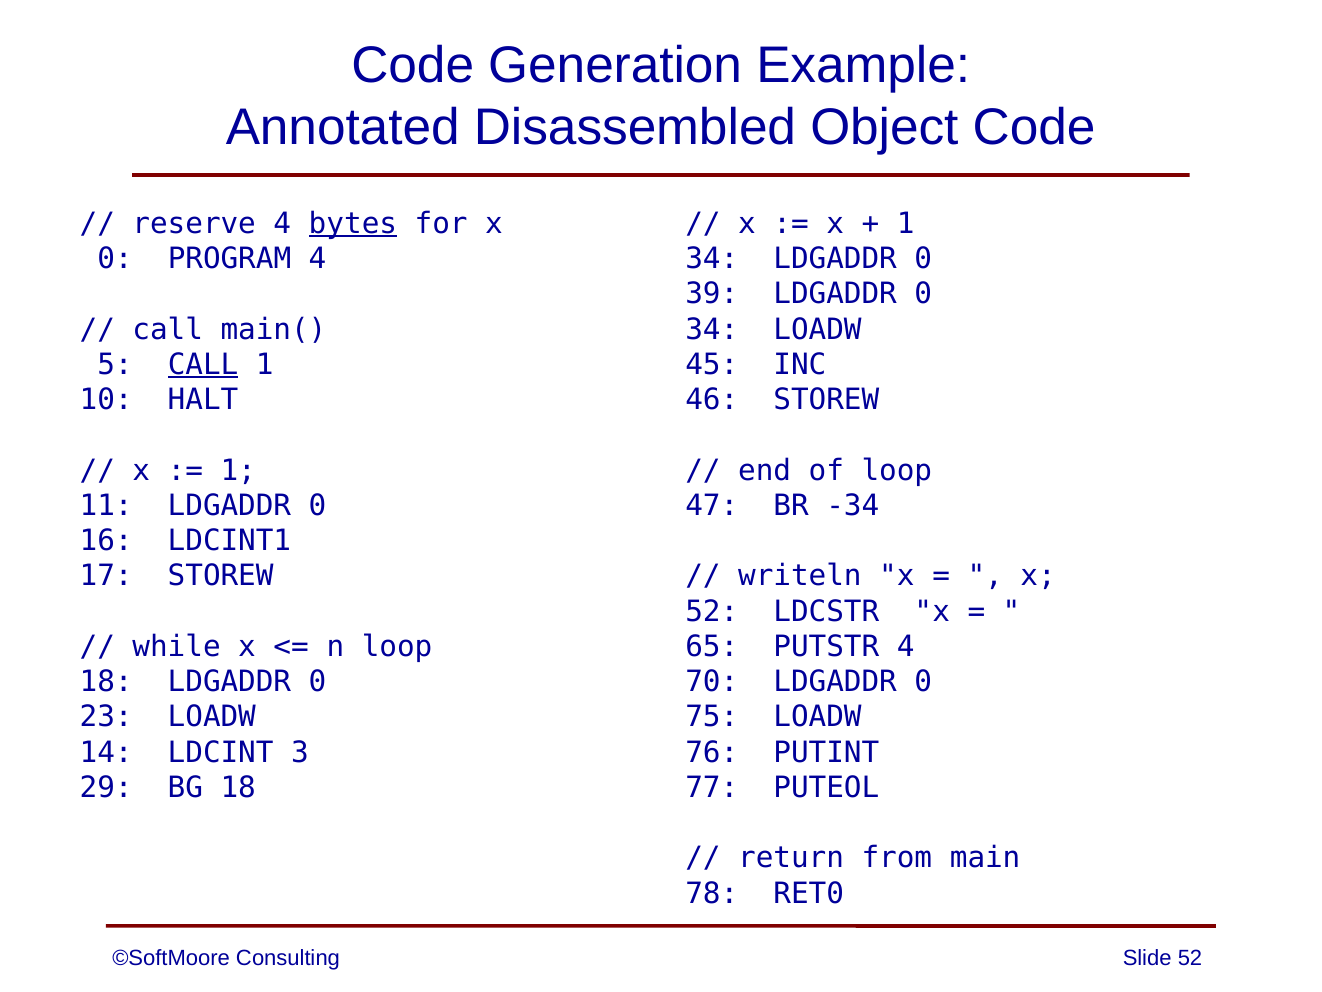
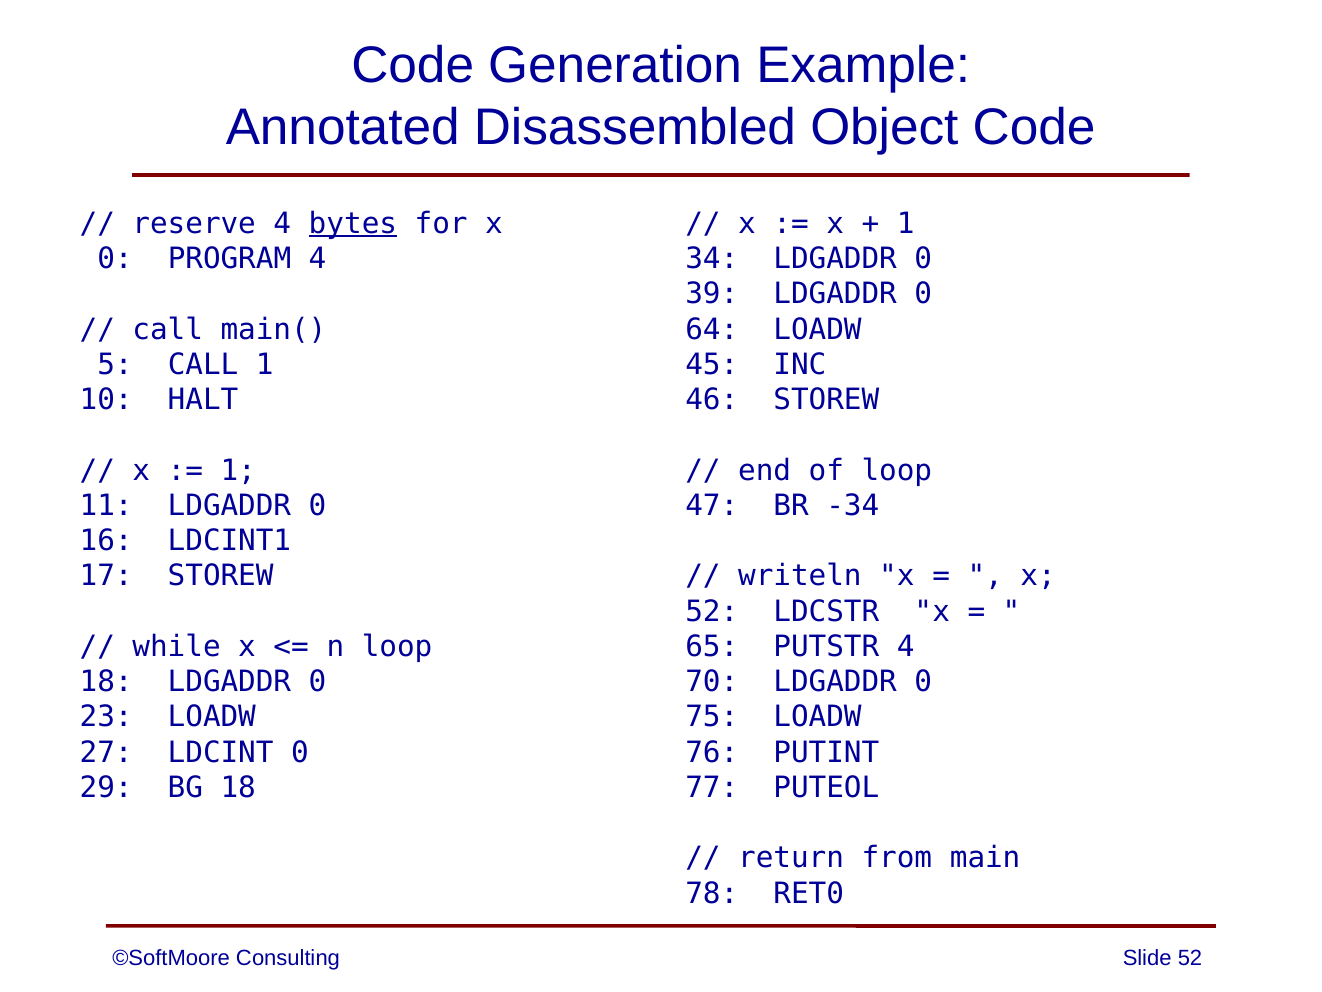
34: 34 -> 64 (712, 329)
CALL underline: present -> none (203, 364)
14: 14 -> 27 (106, 752)
LDCINT 3: 3 -> 0 (300, 752)
